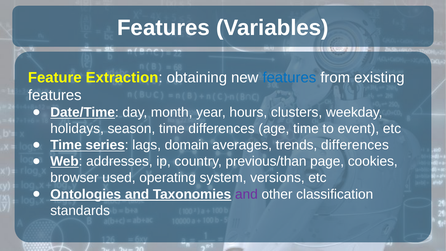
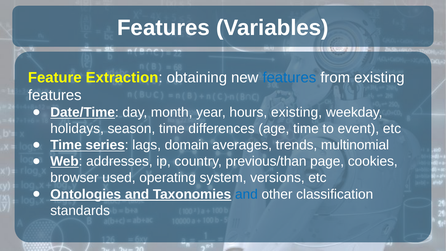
hours clusters: clusters -> existing (297, 112)
trends differences: differences -> multinomial (355, 145)
and colour: purple -> blue (246, 194)
